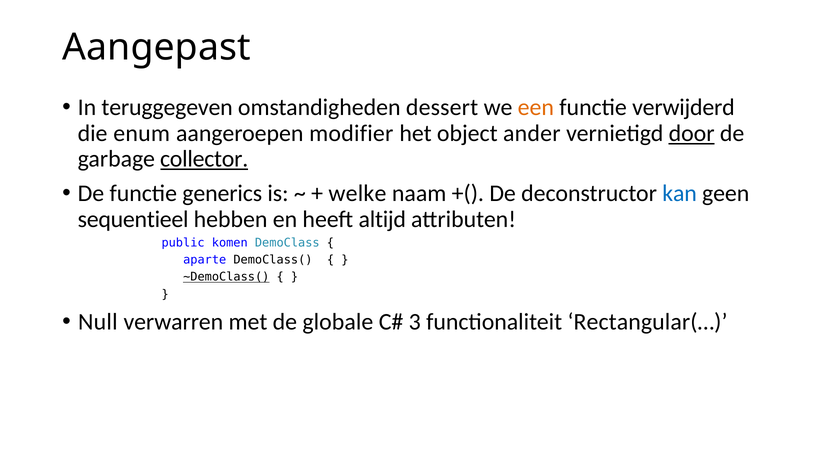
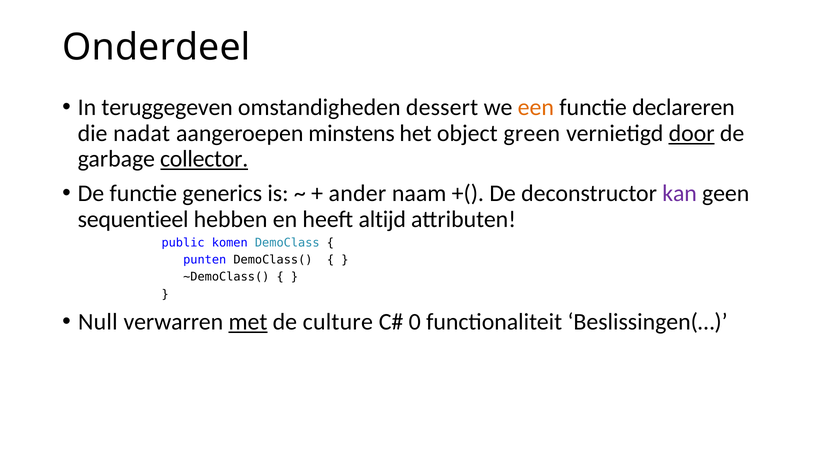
Aangepast: Aangepast -> Onderdeel (156, 48)
verwijderd: verwijderd -> declareren (683, 108)
enum: enum -> nadat (142, 133)
modifier: modifier -> minstens (352, 133)
ander: ander -> green (532, 133)
welke: welke -> ander (357, 193)
kan colour: blue -> purple (680, 193)
aparte: aparte -> punten (205, 260)
~DemoClass( underline: present -> none (226, 277)
met underline: none -> present (248, 322)
globale: globale -> culture (338, 322)
3: 3 -> 0 (415, 322)
Rectangular(…: Rectangular(… -> Beslissingen(… (648, 322)
